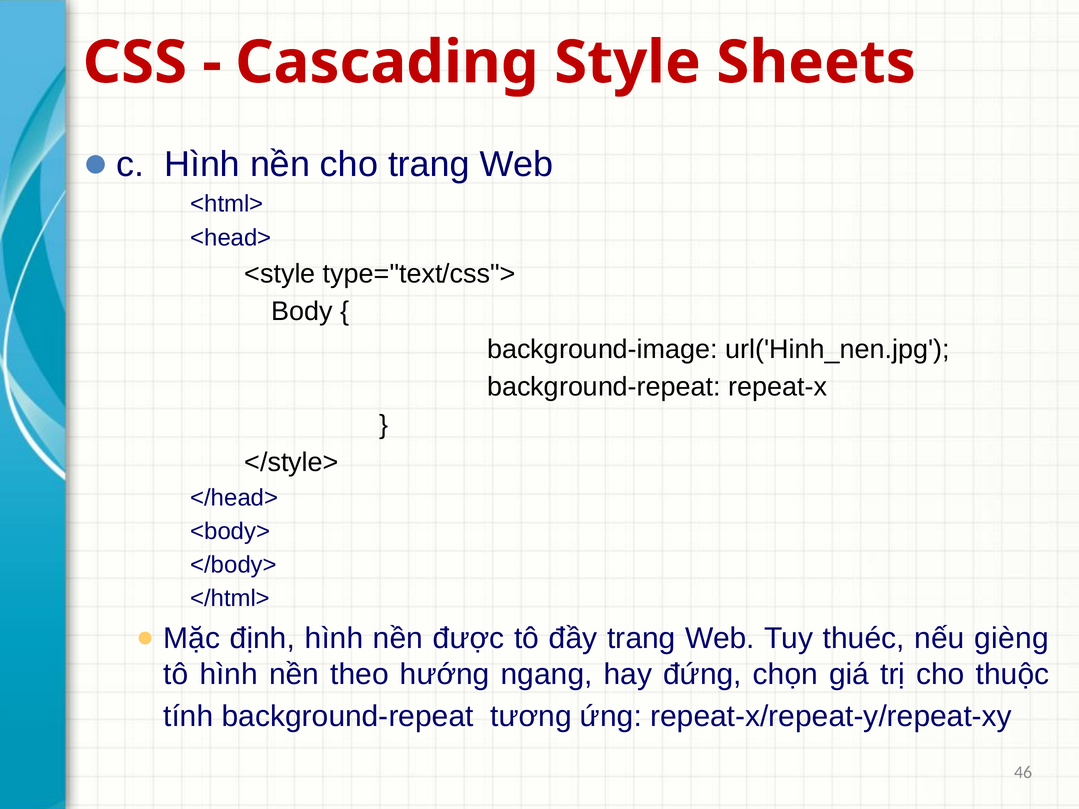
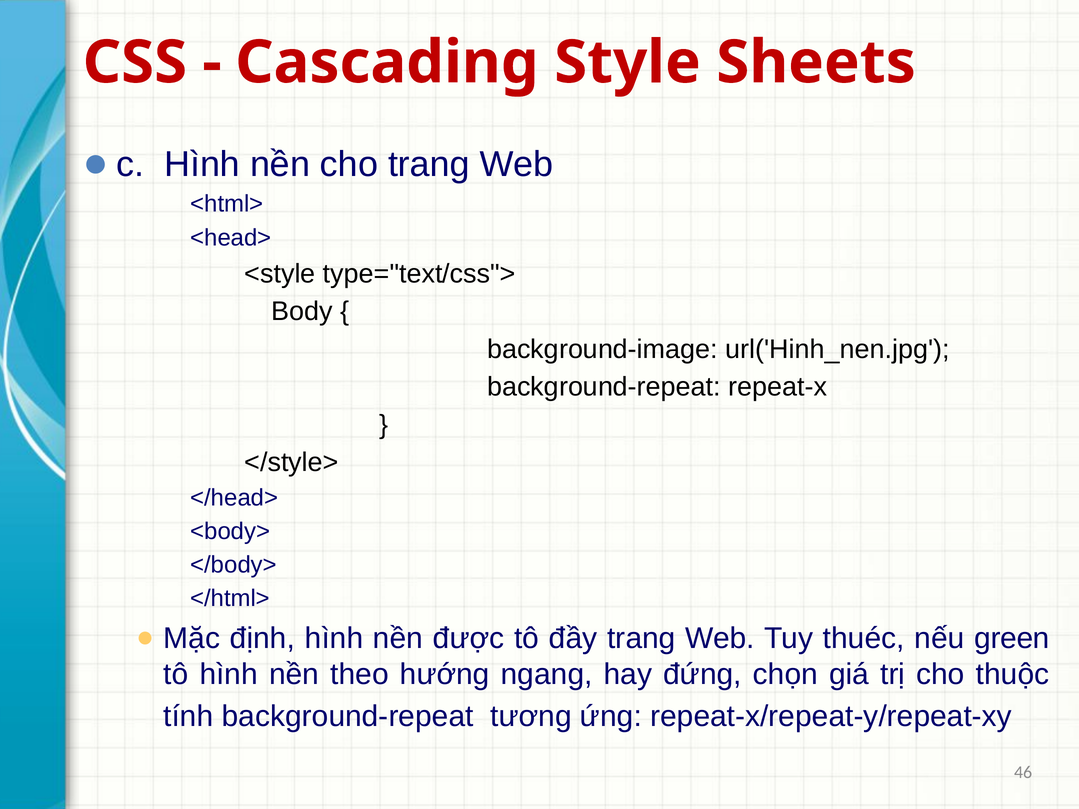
gièng: gièng -> green (1012, 639)
